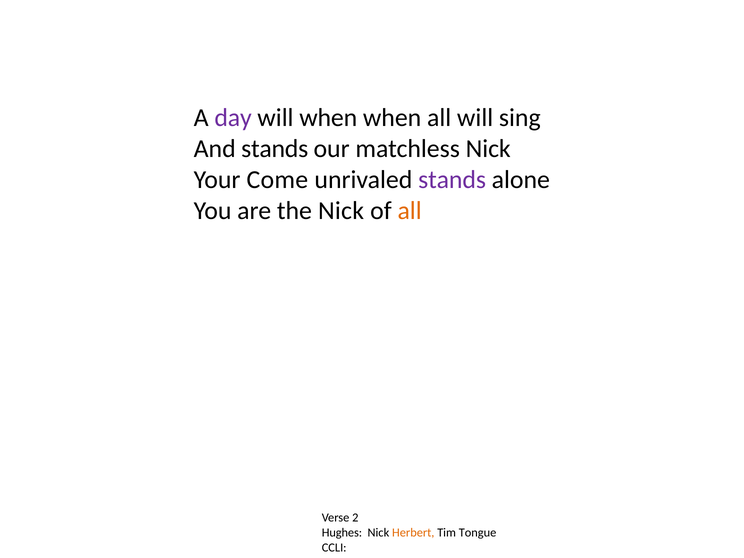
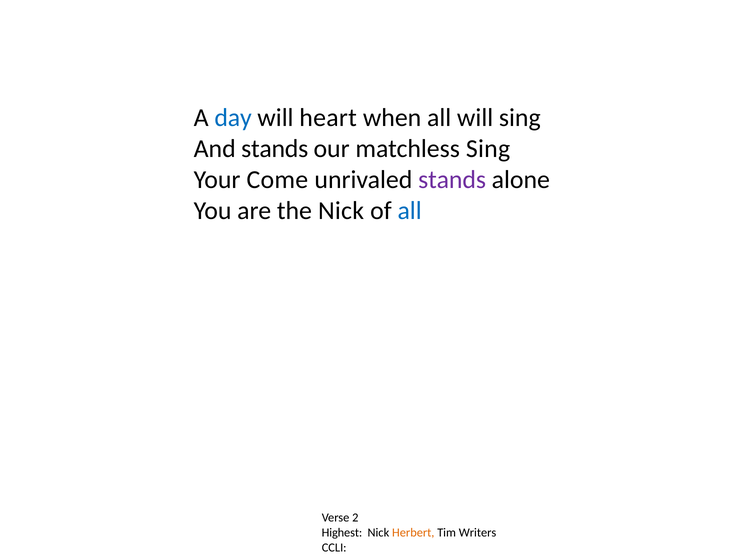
day colour: purple -> blue (233, 118)
will when: when -> heart (328, 118)
matchless Nick: Nick -> Sing (488, 149)
all colour: orange -> blue (410, 211)
Hughes: Hughes -> Highest (342, 533)
Tongue: Tongue -> Writers (478, 533)
